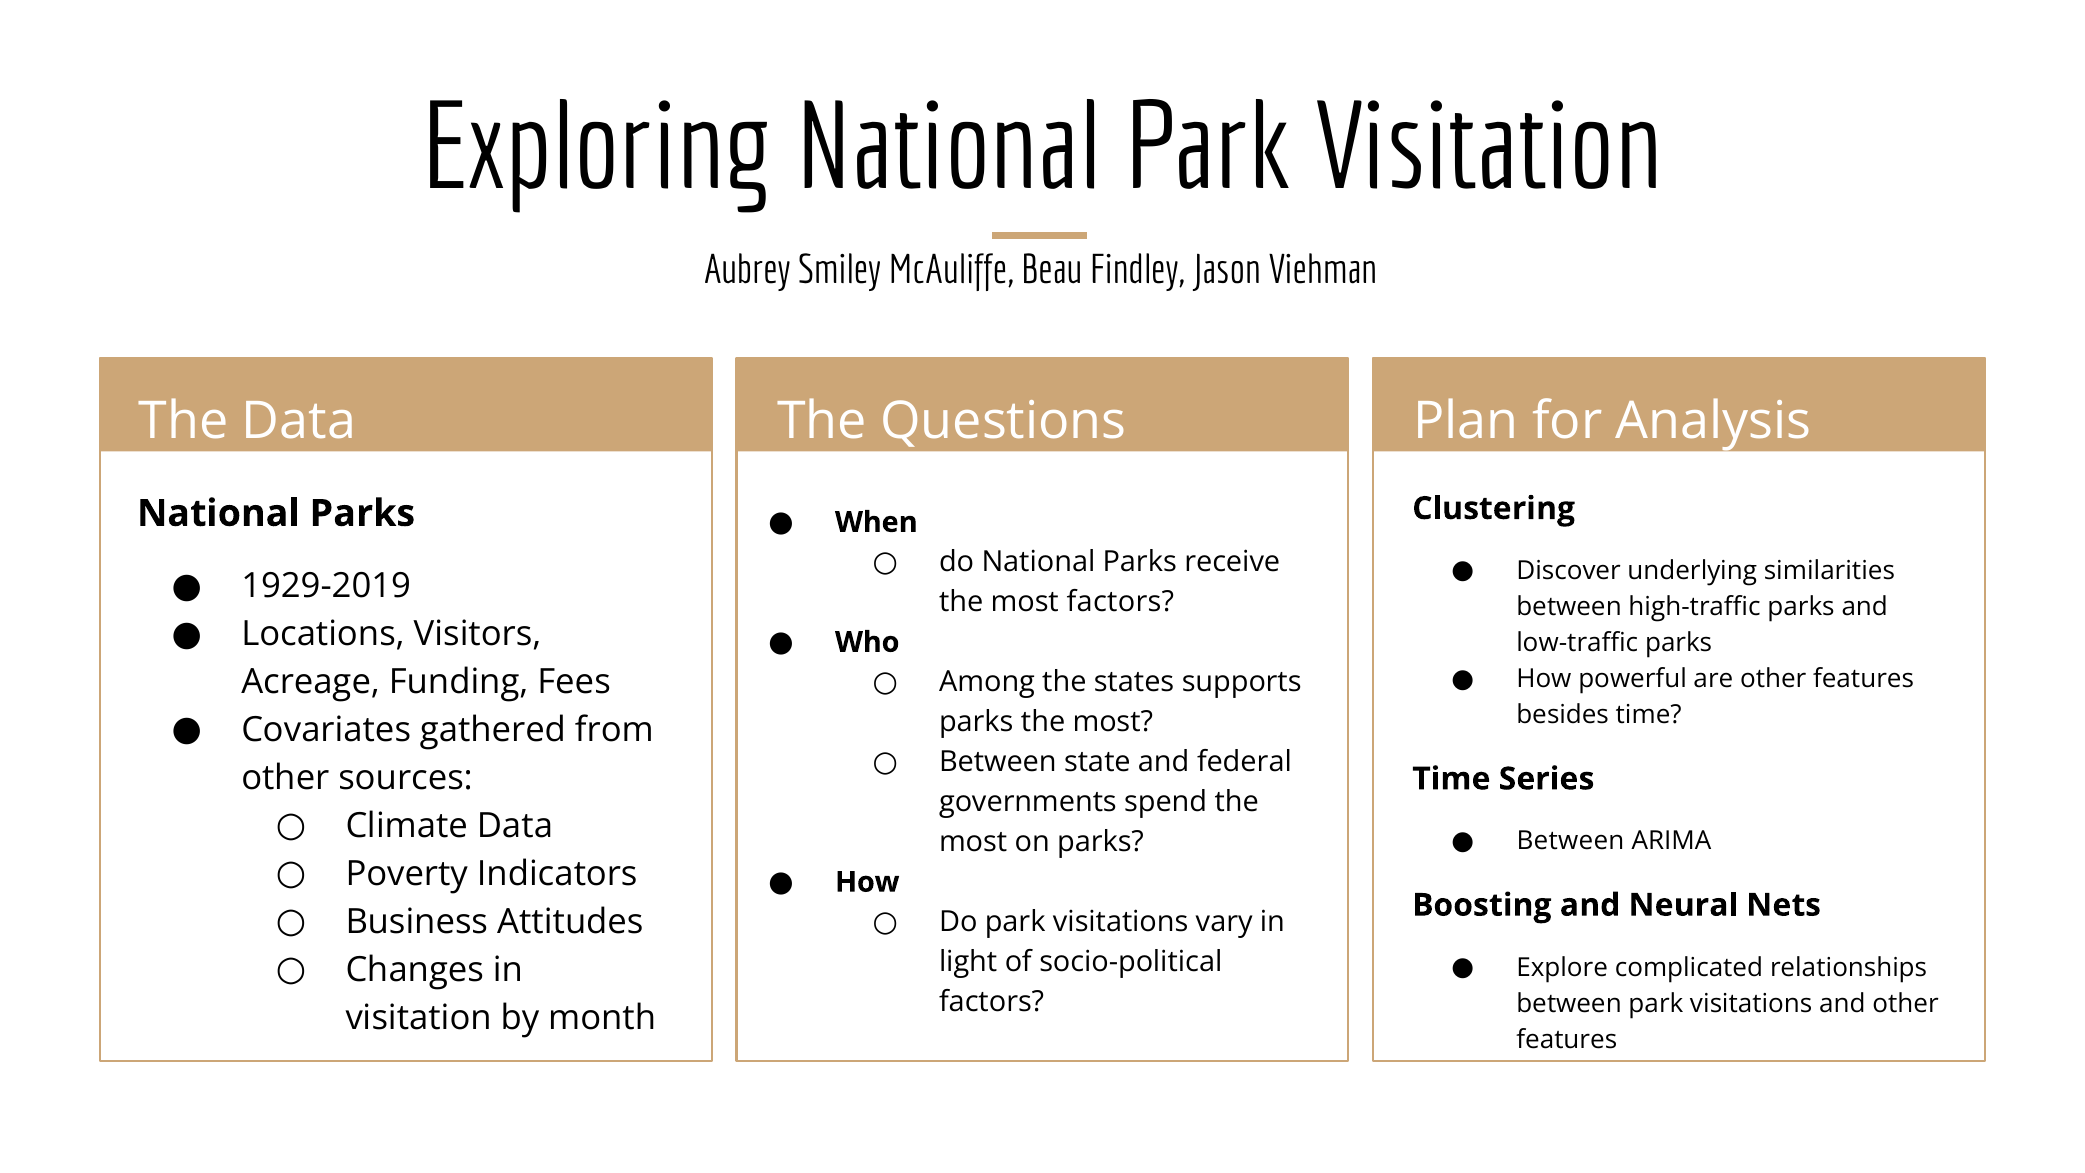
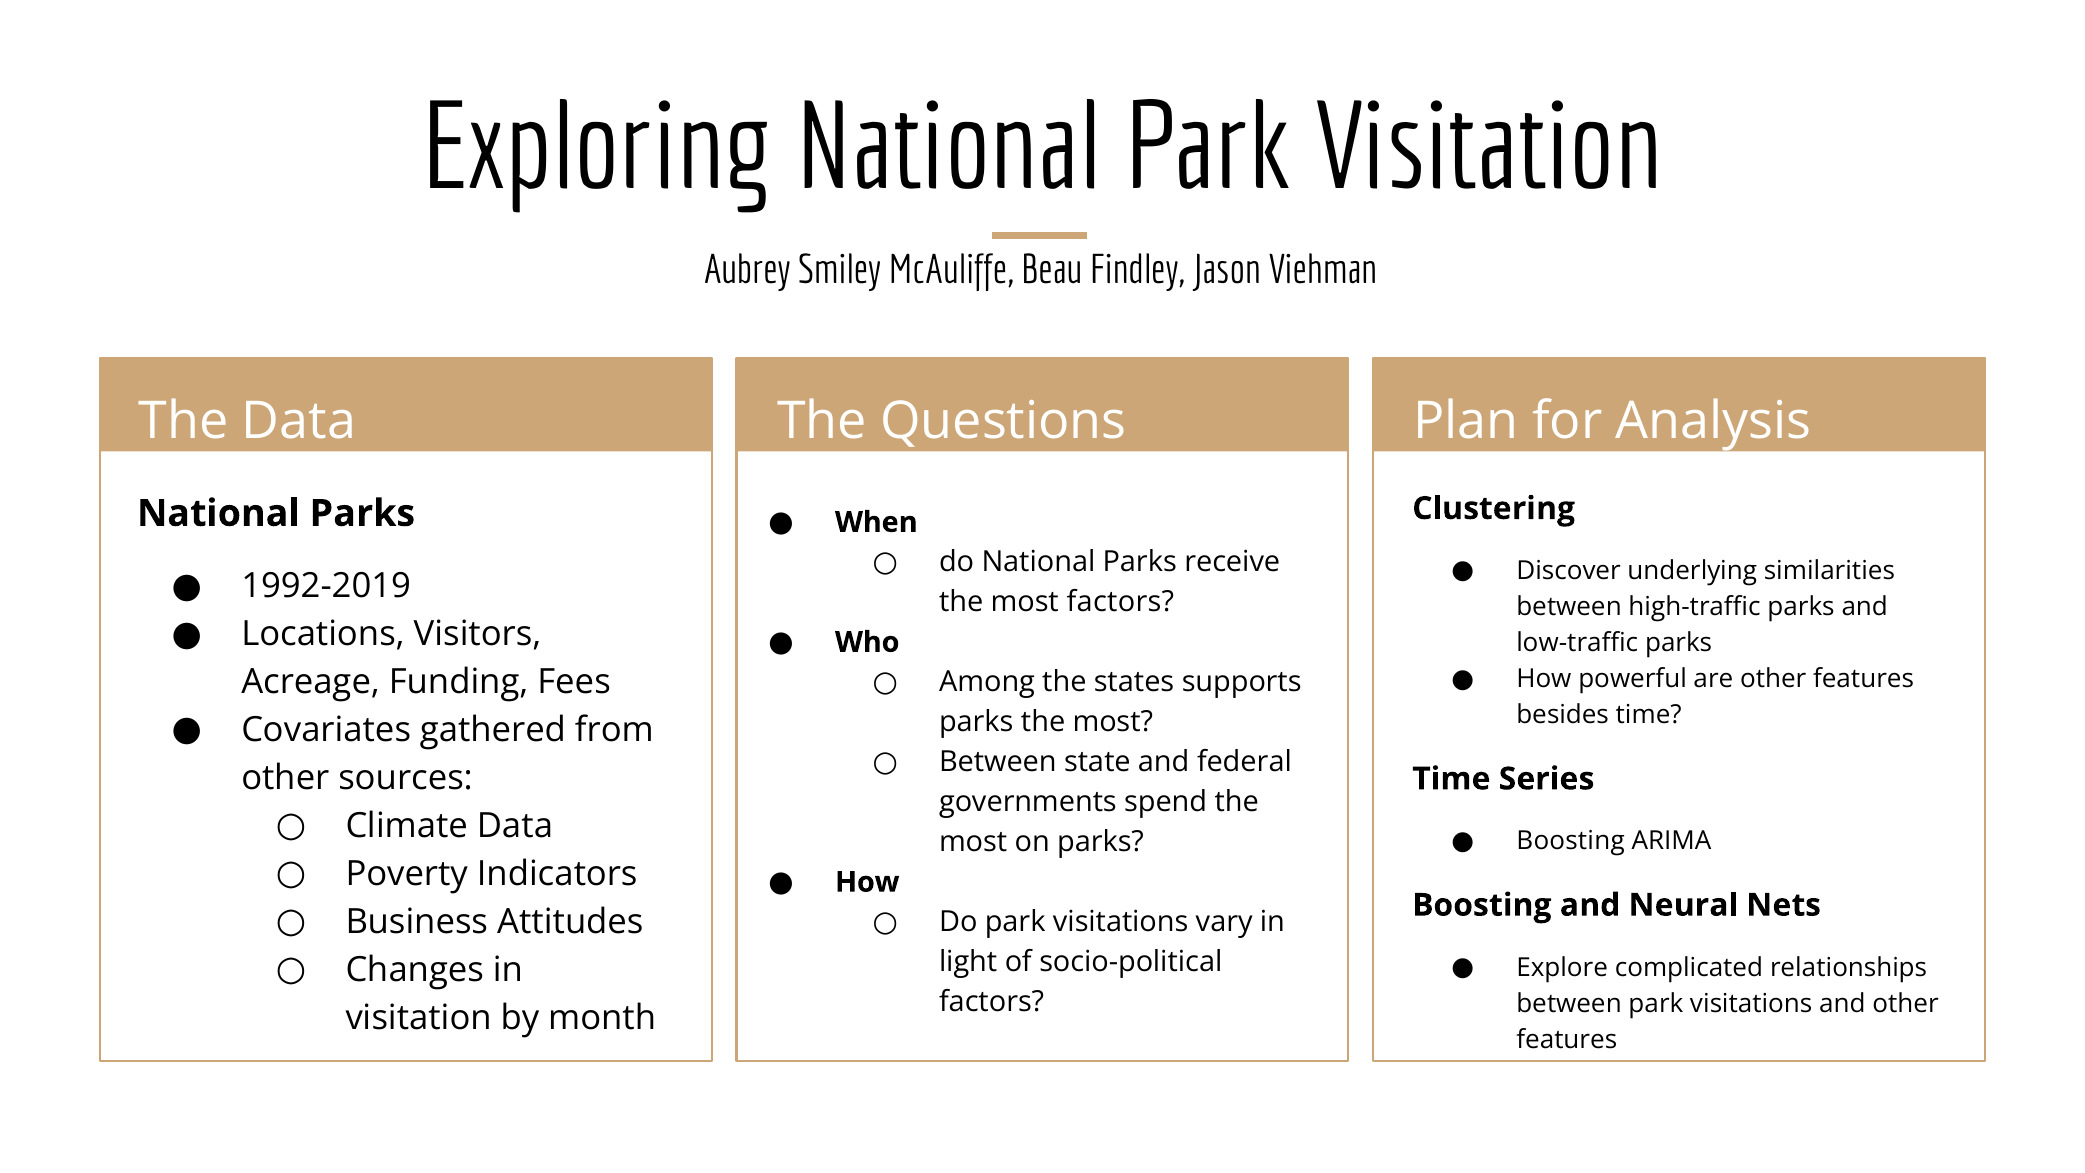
1929-2019: 1929-2019 -> 1992-2019 (326, 586)
Between: Between -> Boosting (1571, 841)
